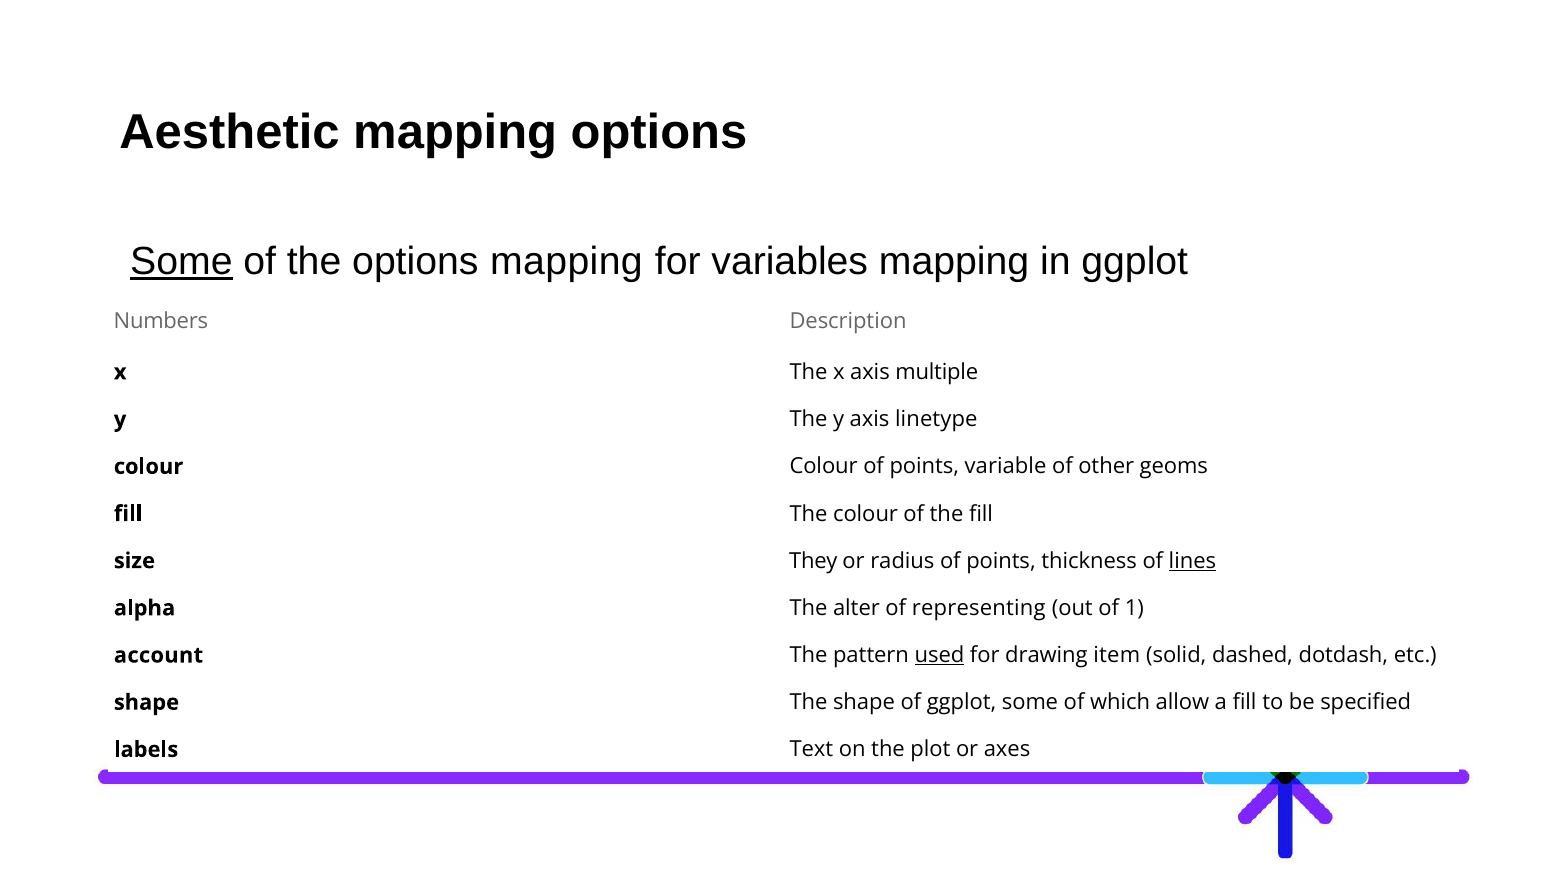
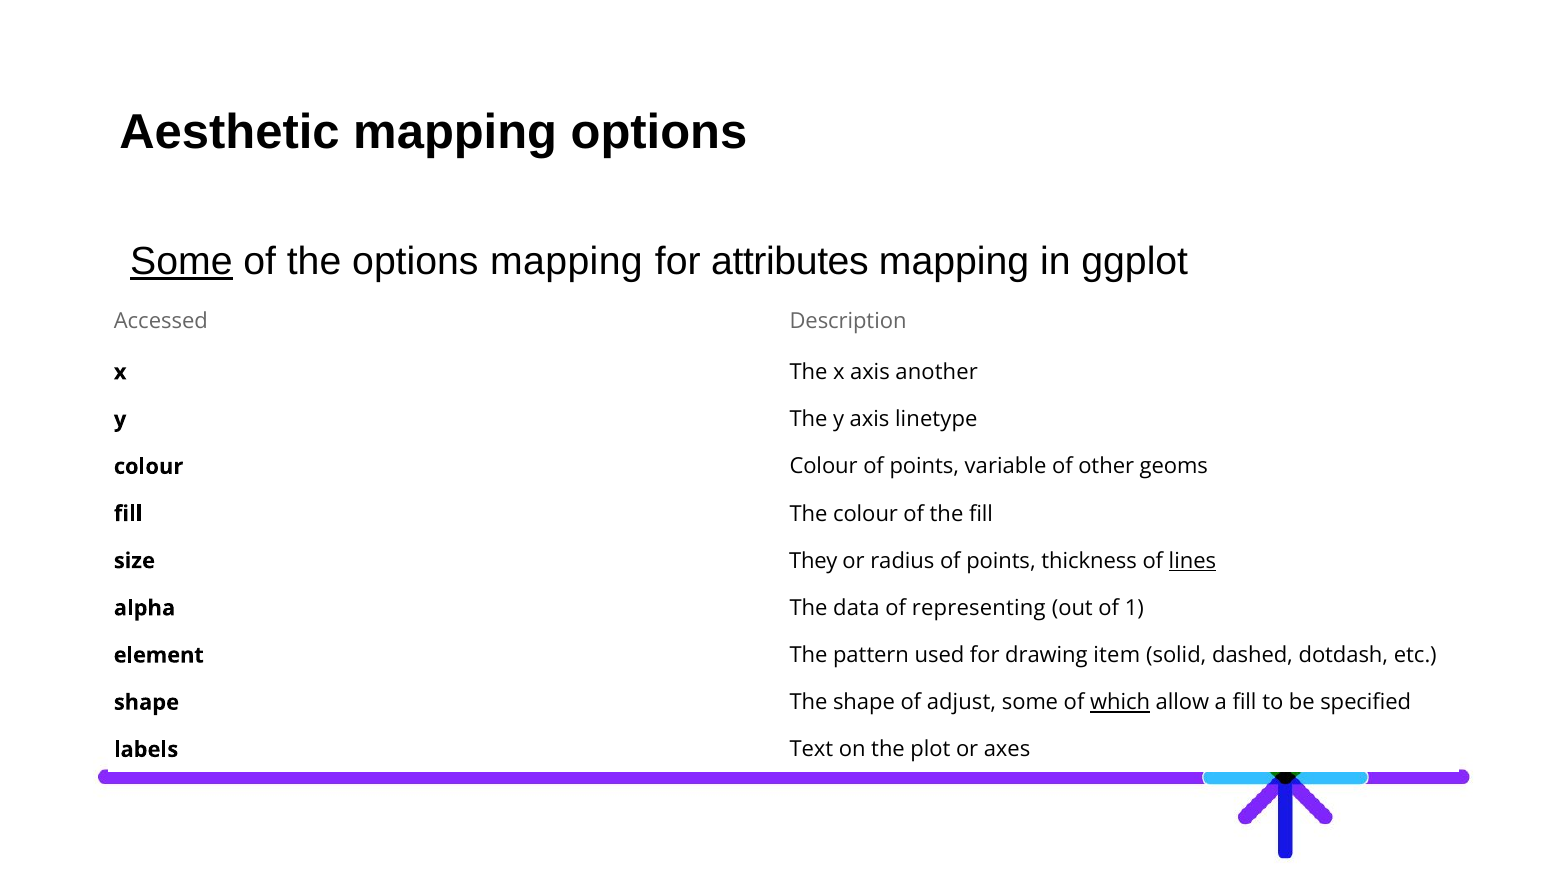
variables: variables -> attributes (790, 261)
Numbers: Numbers -> Accessed (161, 321)
multiple: multiple -> another (937, 372)
alter: alter -> data (856, 608)
account: account -> element (159, 655)
used underline: present -> none (939, 655)
of ggplot: ggplot -> adjust (961, 702)
which underline: none -> present (1120, 702)
